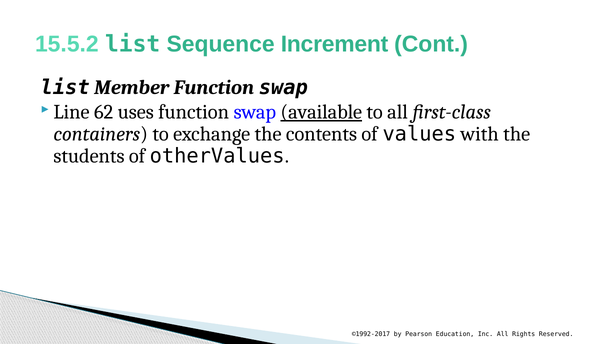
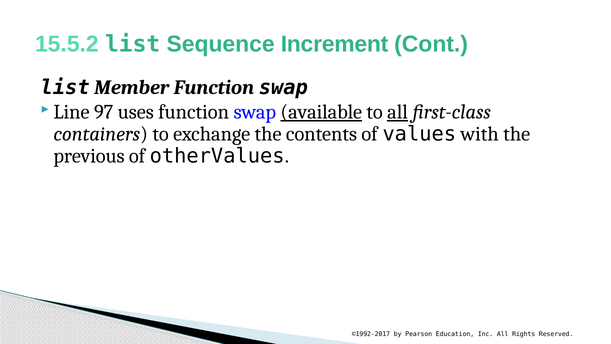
62: 62 -> 97 (104, 112)
all underline: none -> present (398, 112)
students: students -> previous (89, 156)
